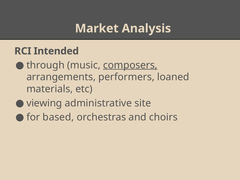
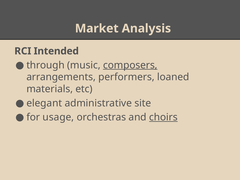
viewing: viewing -> elegant (44, 103)
based: based -> usage (58, 117)
choirs underline: none -> present (163, 117)
